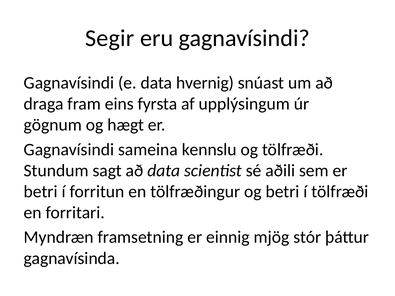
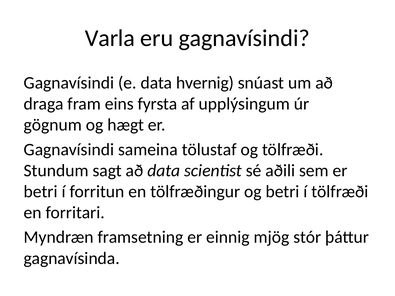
Segir: Segir -> Varla (110, 38)
kennslu: kennslu -> tölustaf (209, 150)
